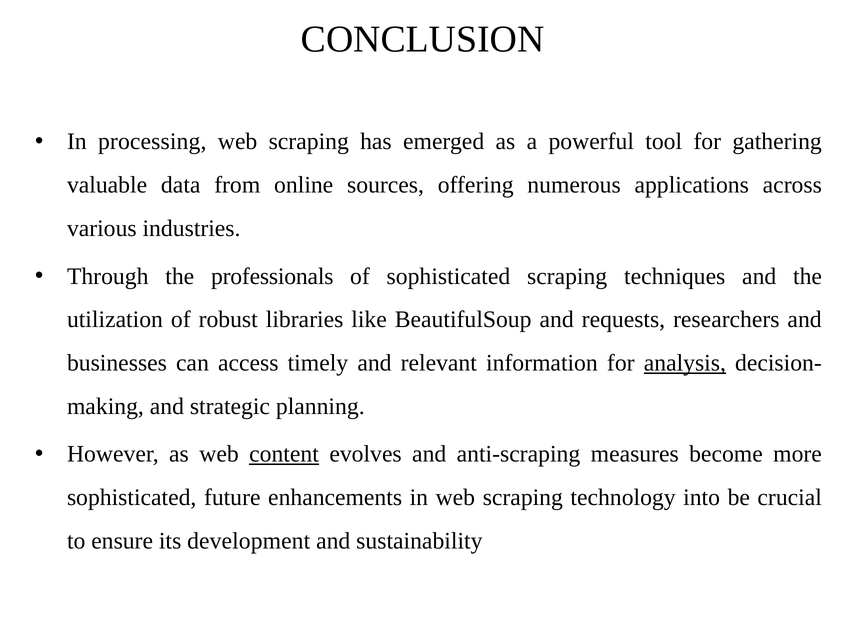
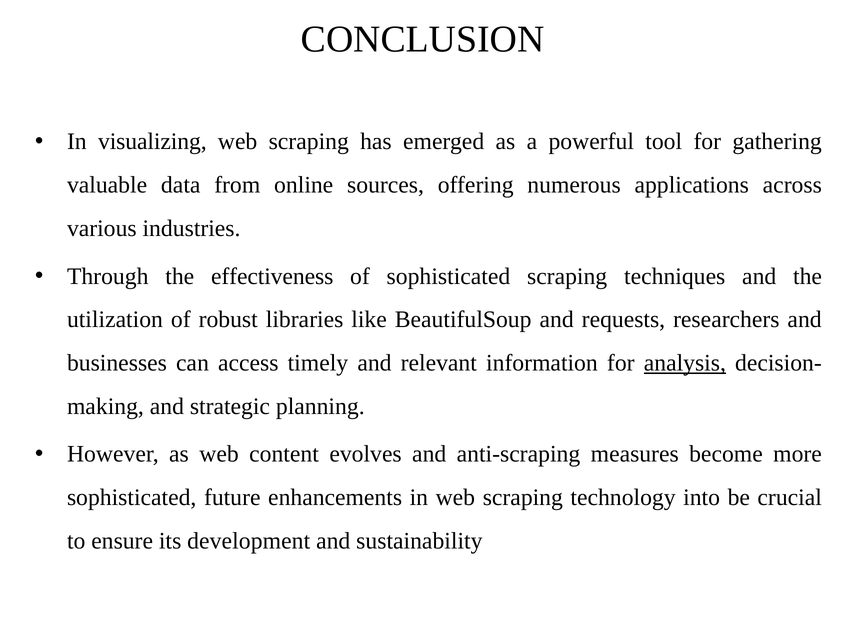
processing: processing -> visualizing (152, 141)
professionals: professionals -> effectiveness (272, 276)
content underline: present -> none (284, 454)
